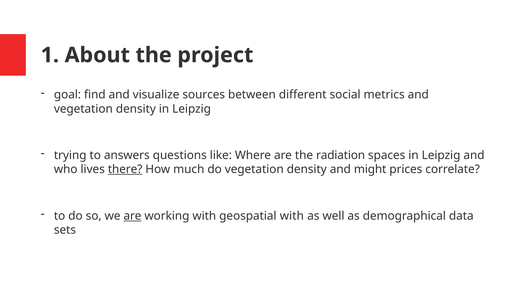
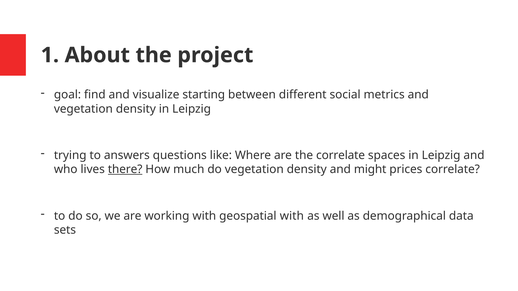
sources: sources -> starting (204, 95)
the radiation: radiation -> correlate (341, 156)
are underline: present -> none (132, 216)
